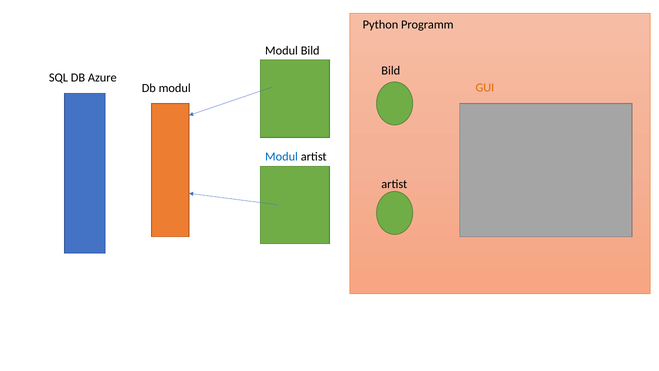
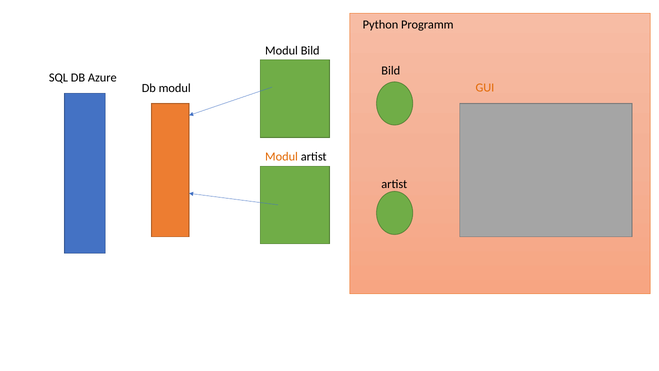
Modul colour: blue -> orange (282, 157)
